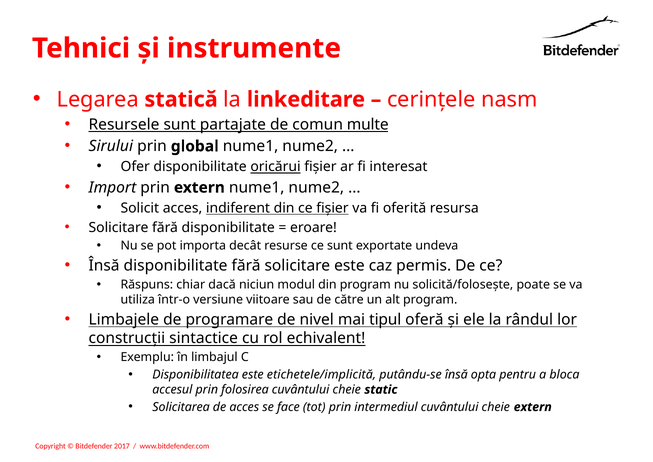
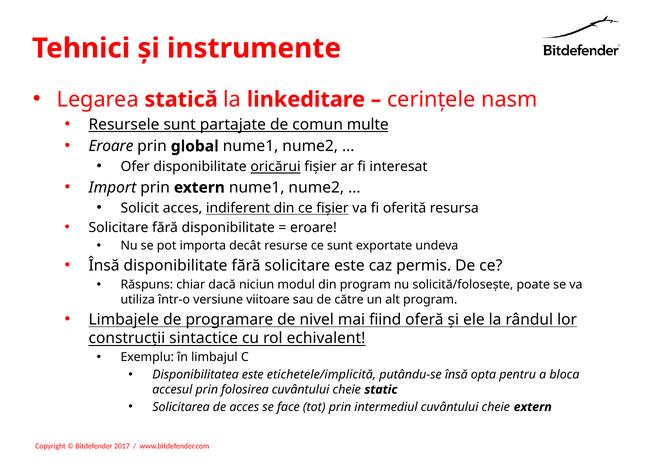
Sirului: Sirului -> Eroare (111, 146)
tipul: tipul -> fiind (385, 320)
